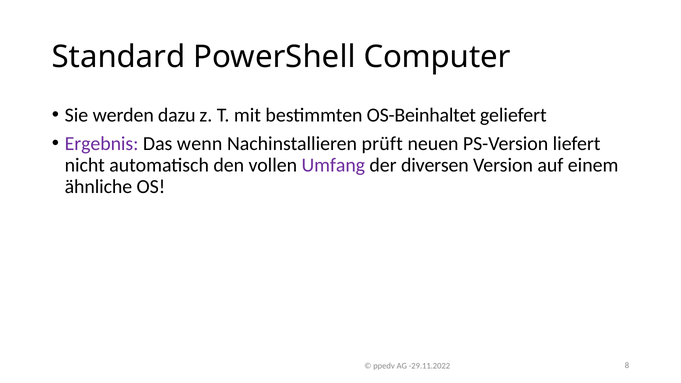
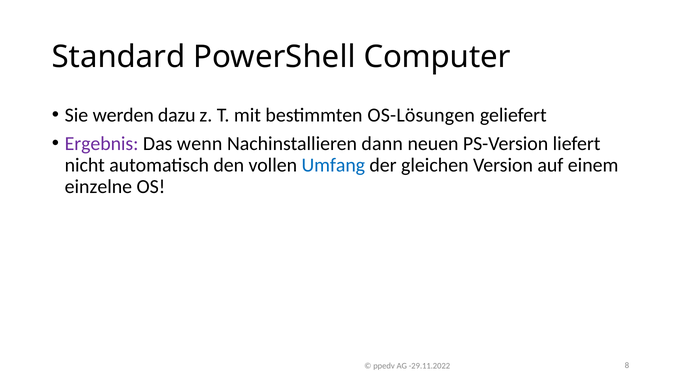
OS-Beinhaltet: OS-Beinhaltet -> OS-Lösungen (421, 115)
prüft: prüft -> dann (382, 144)
Umfang colour: purple -> blue (333, 165)
diversen: diversen -> gleichen (435, 165)
ähnliche: ähnliche -> einzelne (98, 187)
